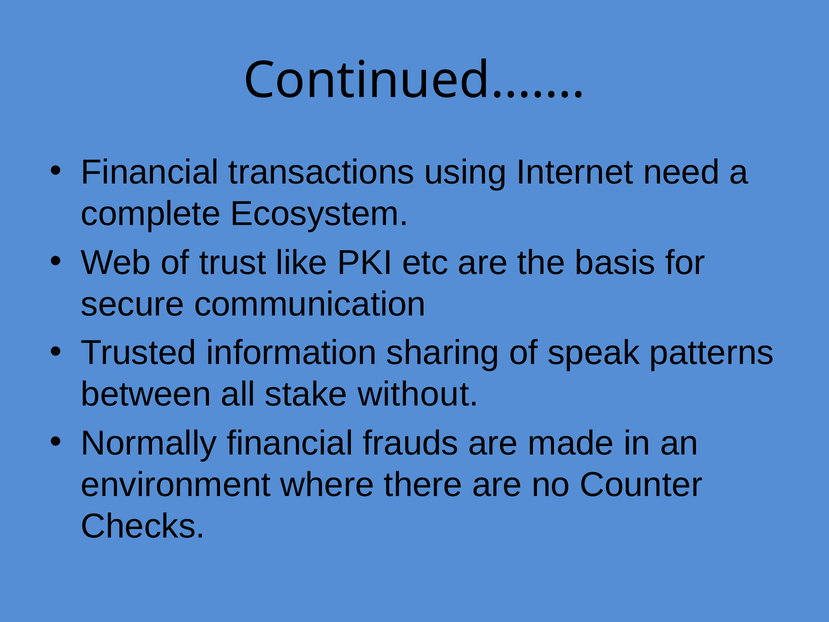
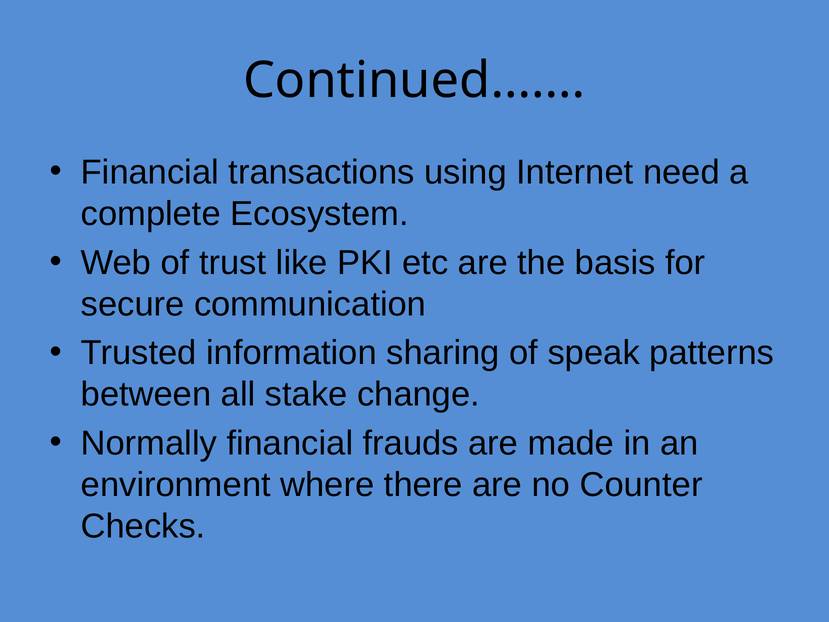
without: without -> change (419, 394)
